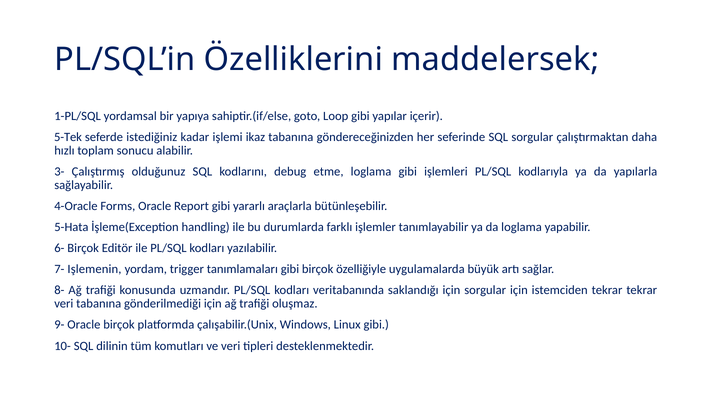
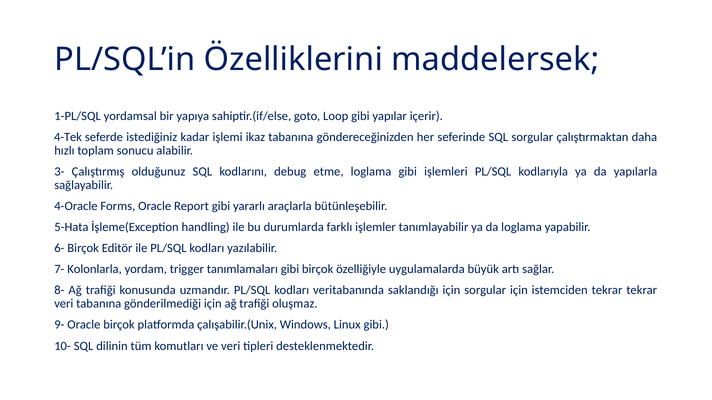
5-Tek: 5-Tek -> 4-Tek (68, 137)
Işlemenin: Işlemenin -> Kolonlarla (95, 270)
